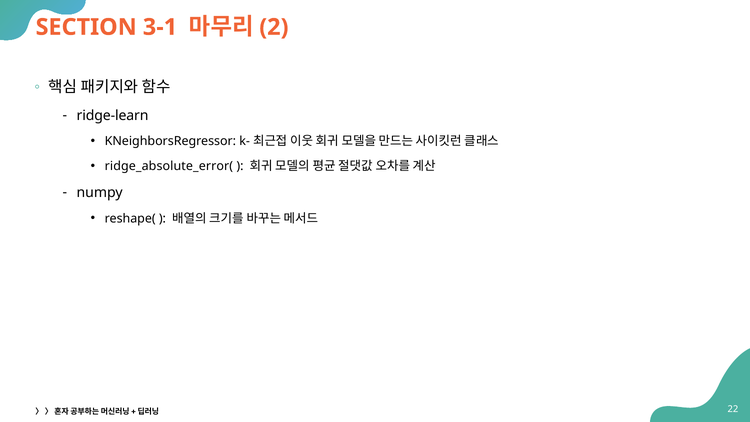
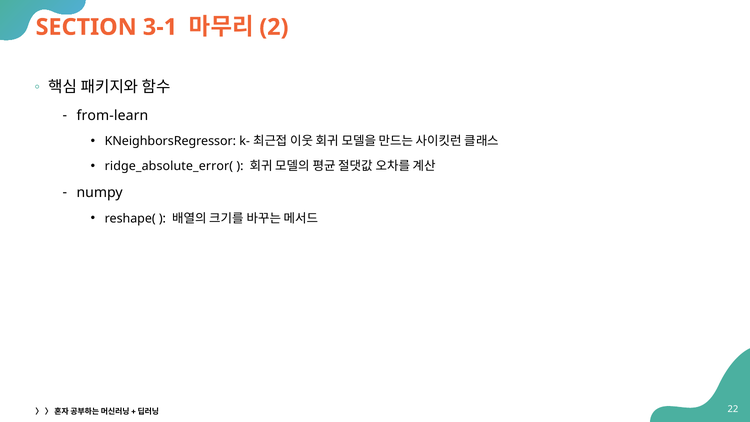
ridge-learn: ridge-learn -> from-learn (112, 116)
